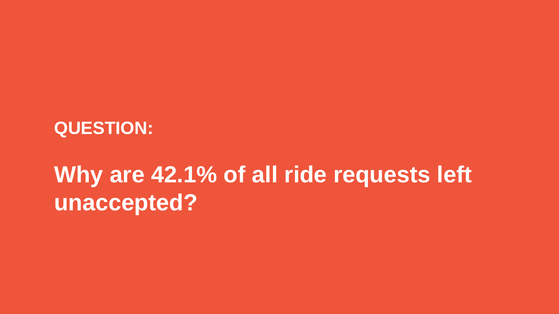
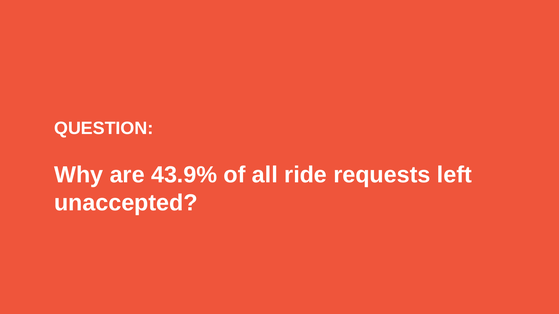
42.1%: 42.1% -> 43.9% (184, 175)
